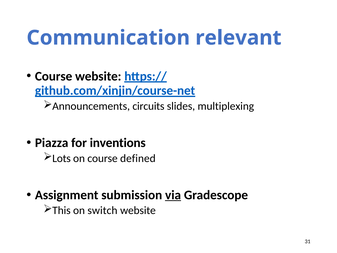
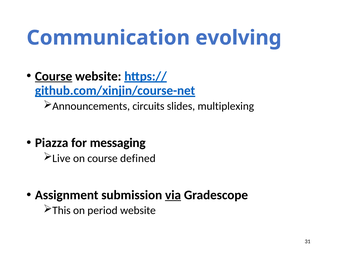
relevant: relevant -> evolving (238, 38)
Course underline: none -> present (54, 76)
inventions: inventions -> messaging (118, 143)
Lots: Lots -> Live (61, 158)
switch: switch -> period (102, 210)
